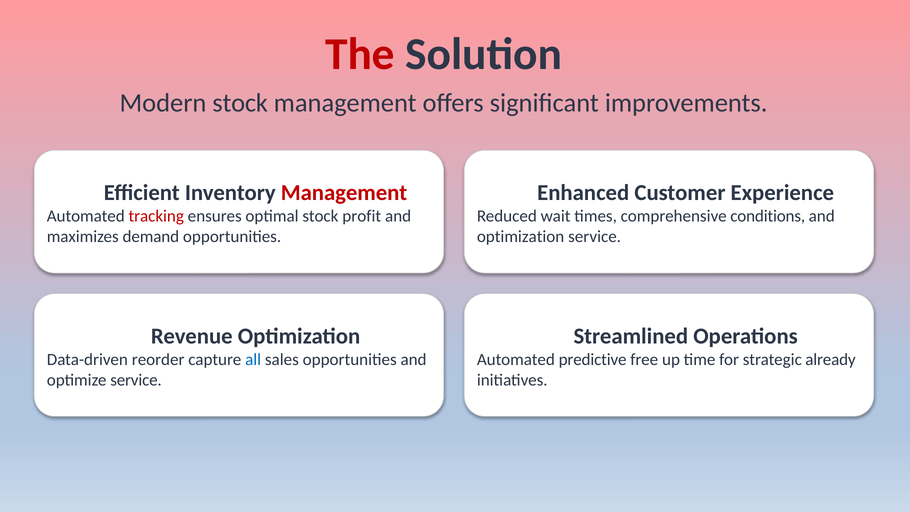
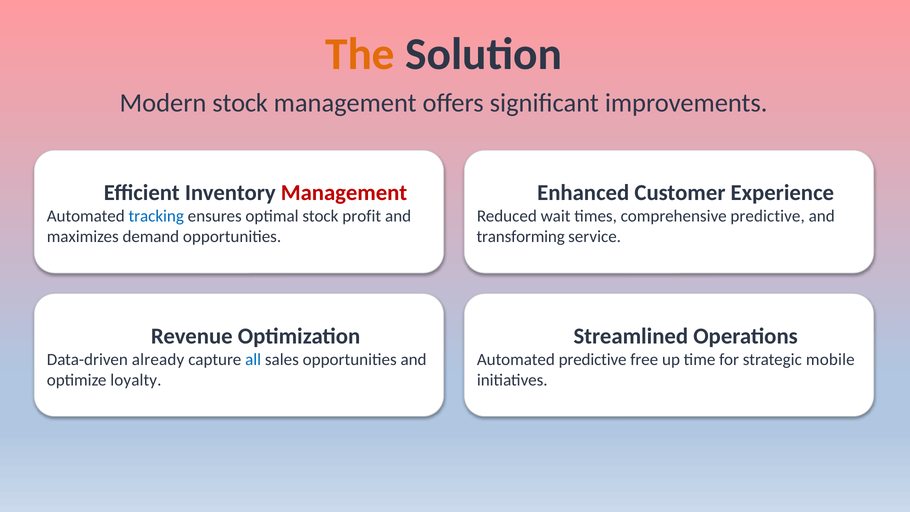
The colour: red -> orange (360, 54)
tracking colour: red -> blue (156, 216)
comprehensive conditions: conditions -> predictive (768, 216)
optimization: optimization -> transforming (521, 237)
reorder: reorder -> already (158, 360)
already: already -> mobile (830, 360)
optimize service: service -> loyalty (136, 380)
